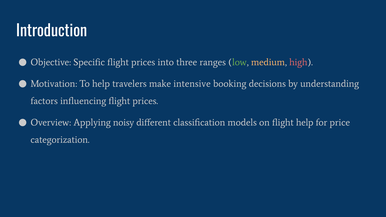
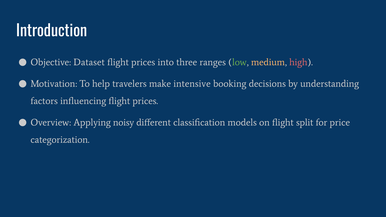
Specific: Specific -> Dataset (89, 62)
flight help: help -> split (305, 123)
